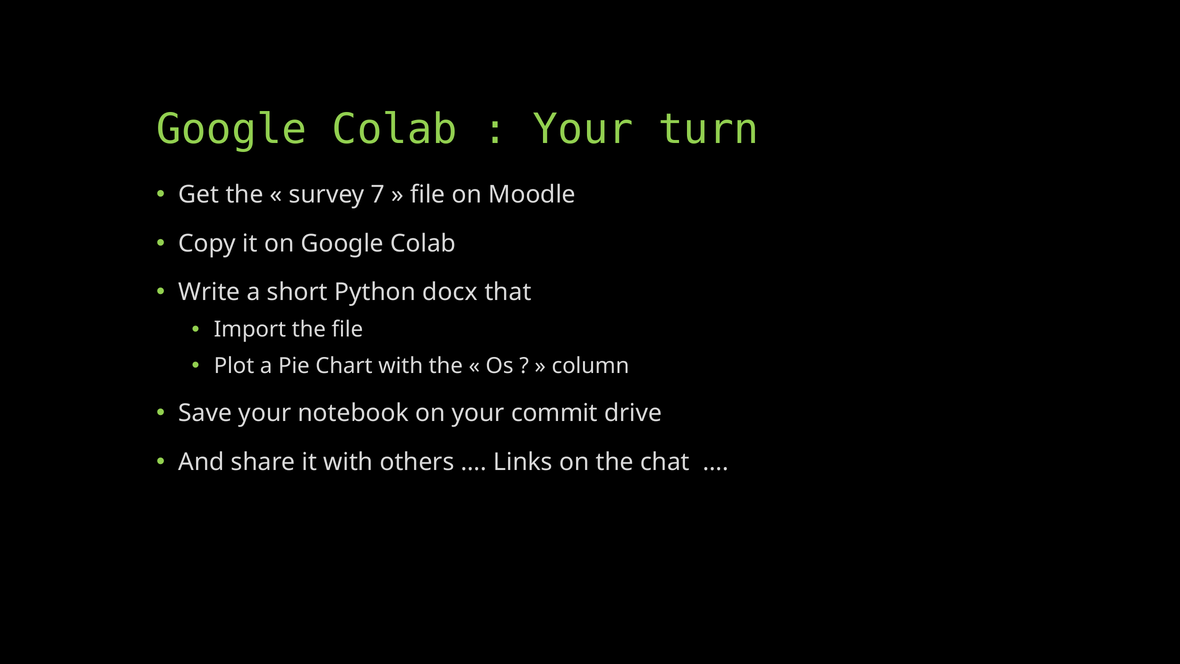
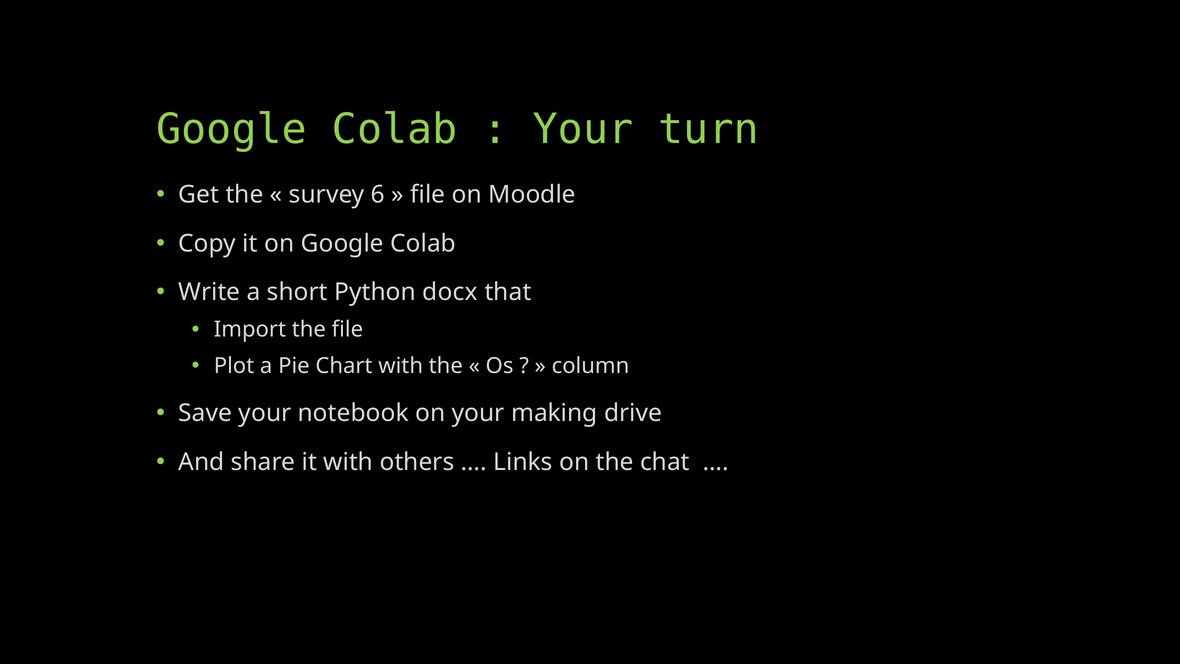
7: 7 -> 6 (378, 195)
commit: commit -> making (554, 413)
